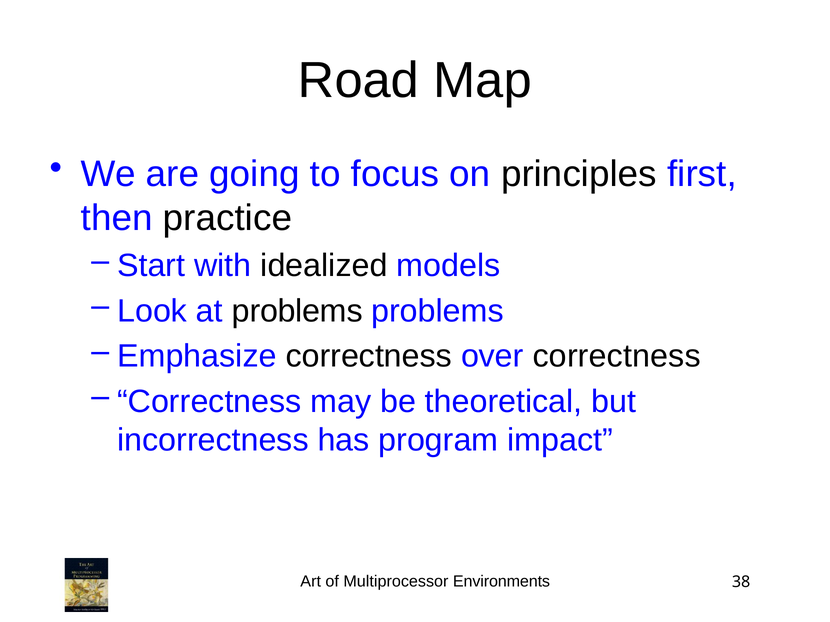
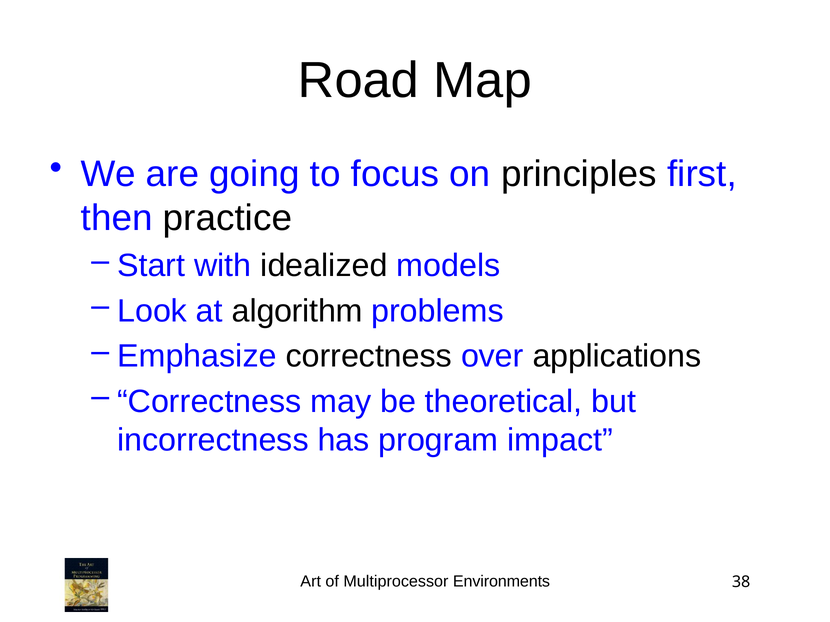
at problems: problems -> algorithm (297, 311)
over correctness: correctness -> applications (617, 357)
